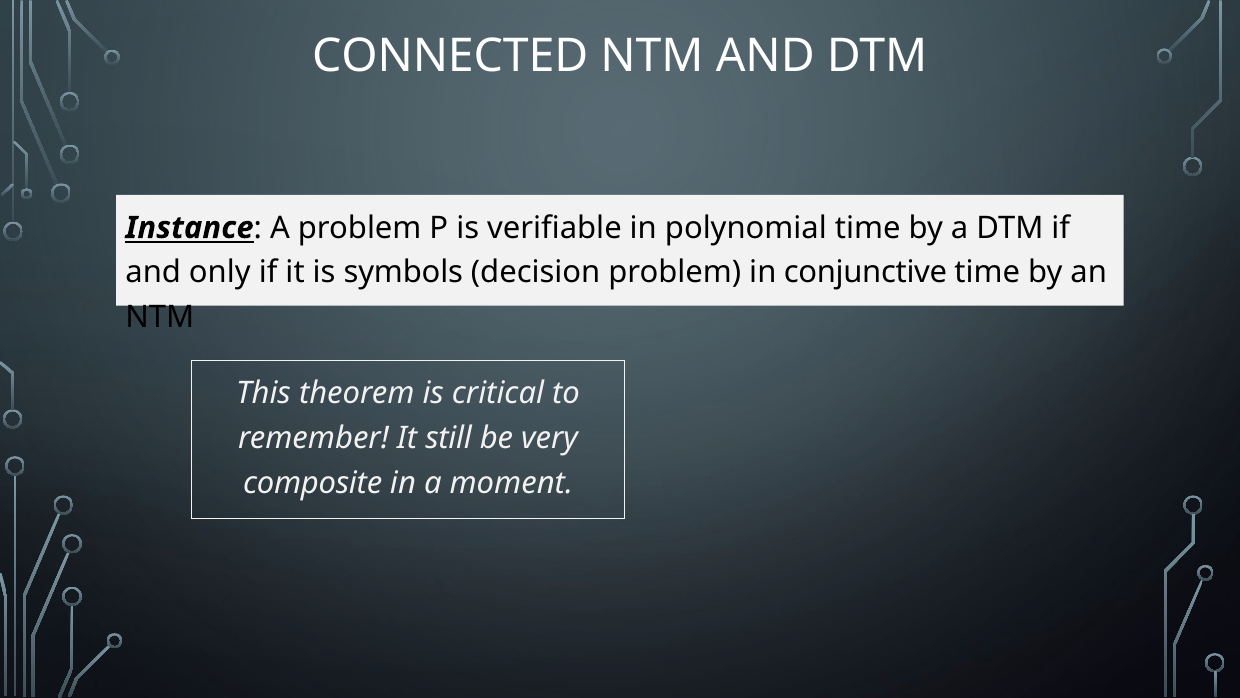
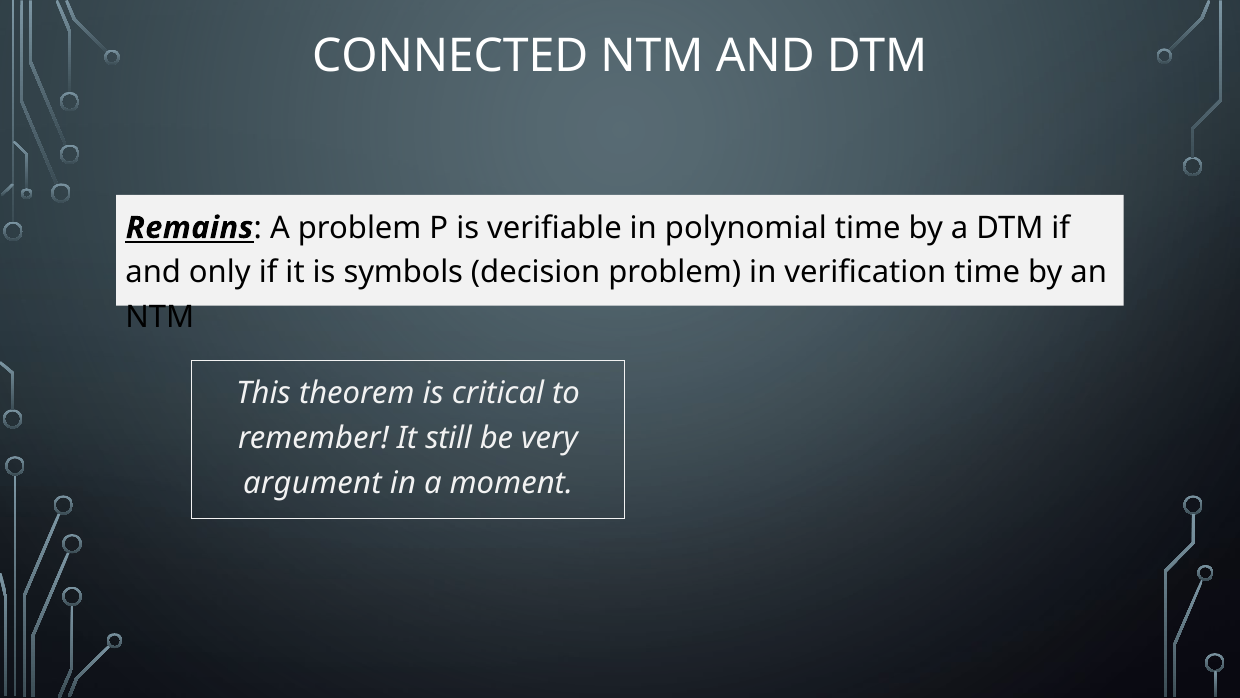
Instance: Instance -> Remains (189, 228)
conjunctive: conjunctive -> verification (865, 272)
composite: composite -> argument (312, 483)
